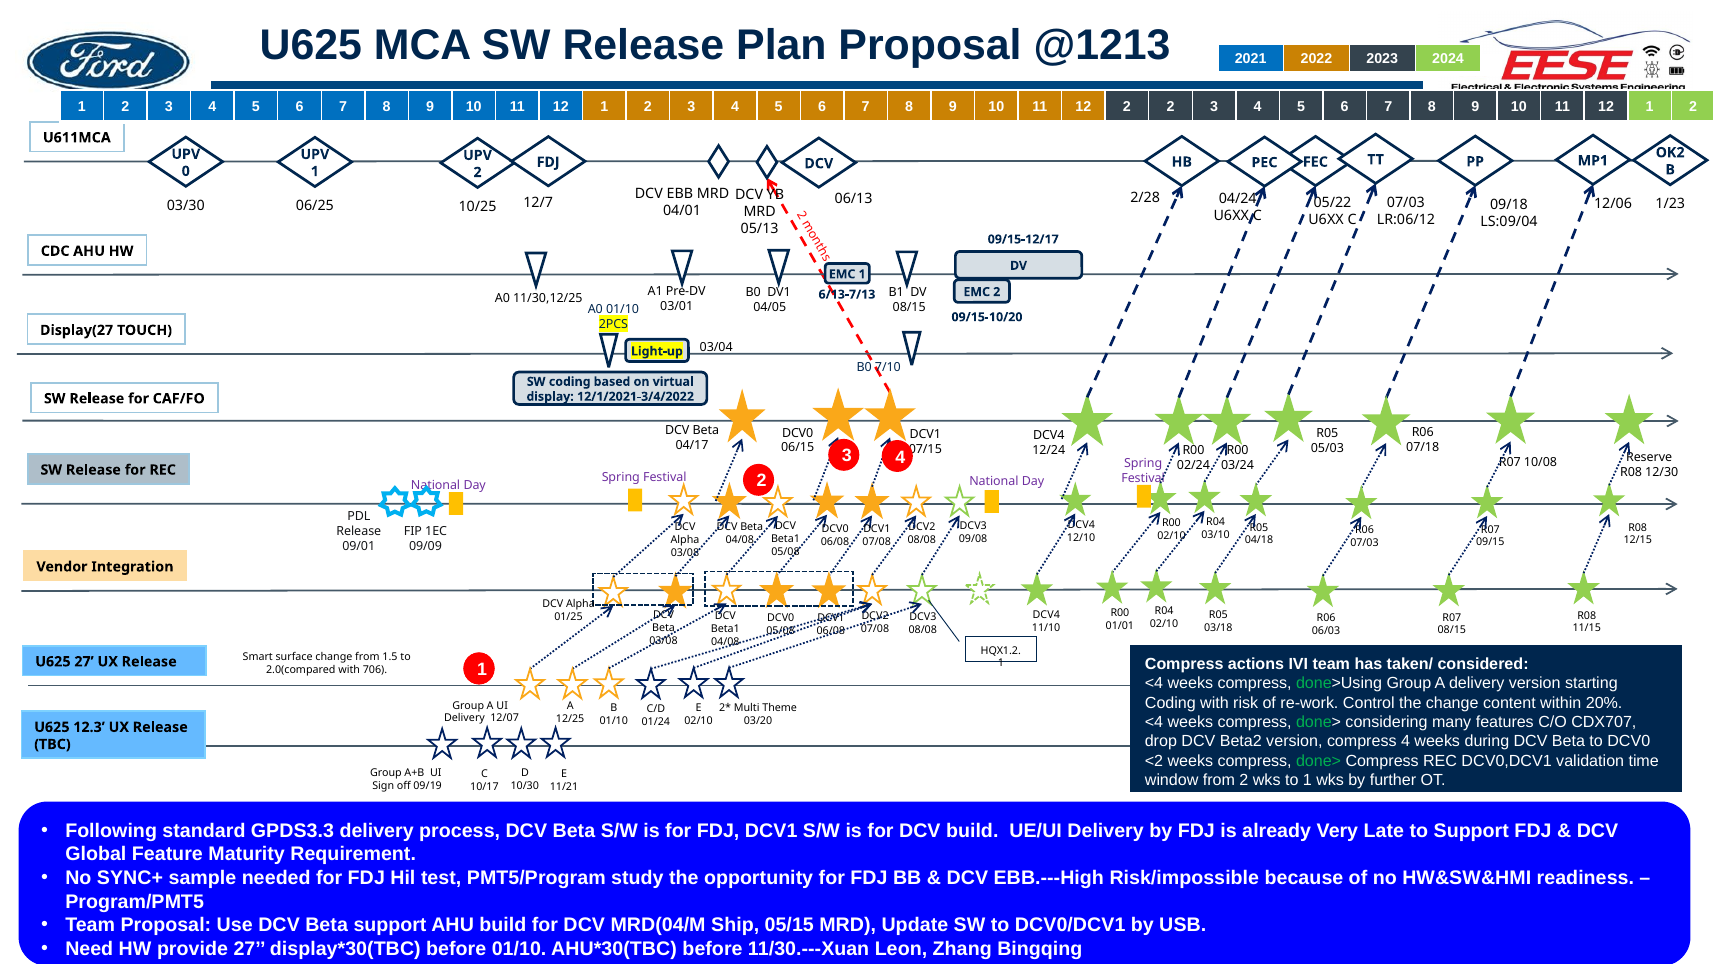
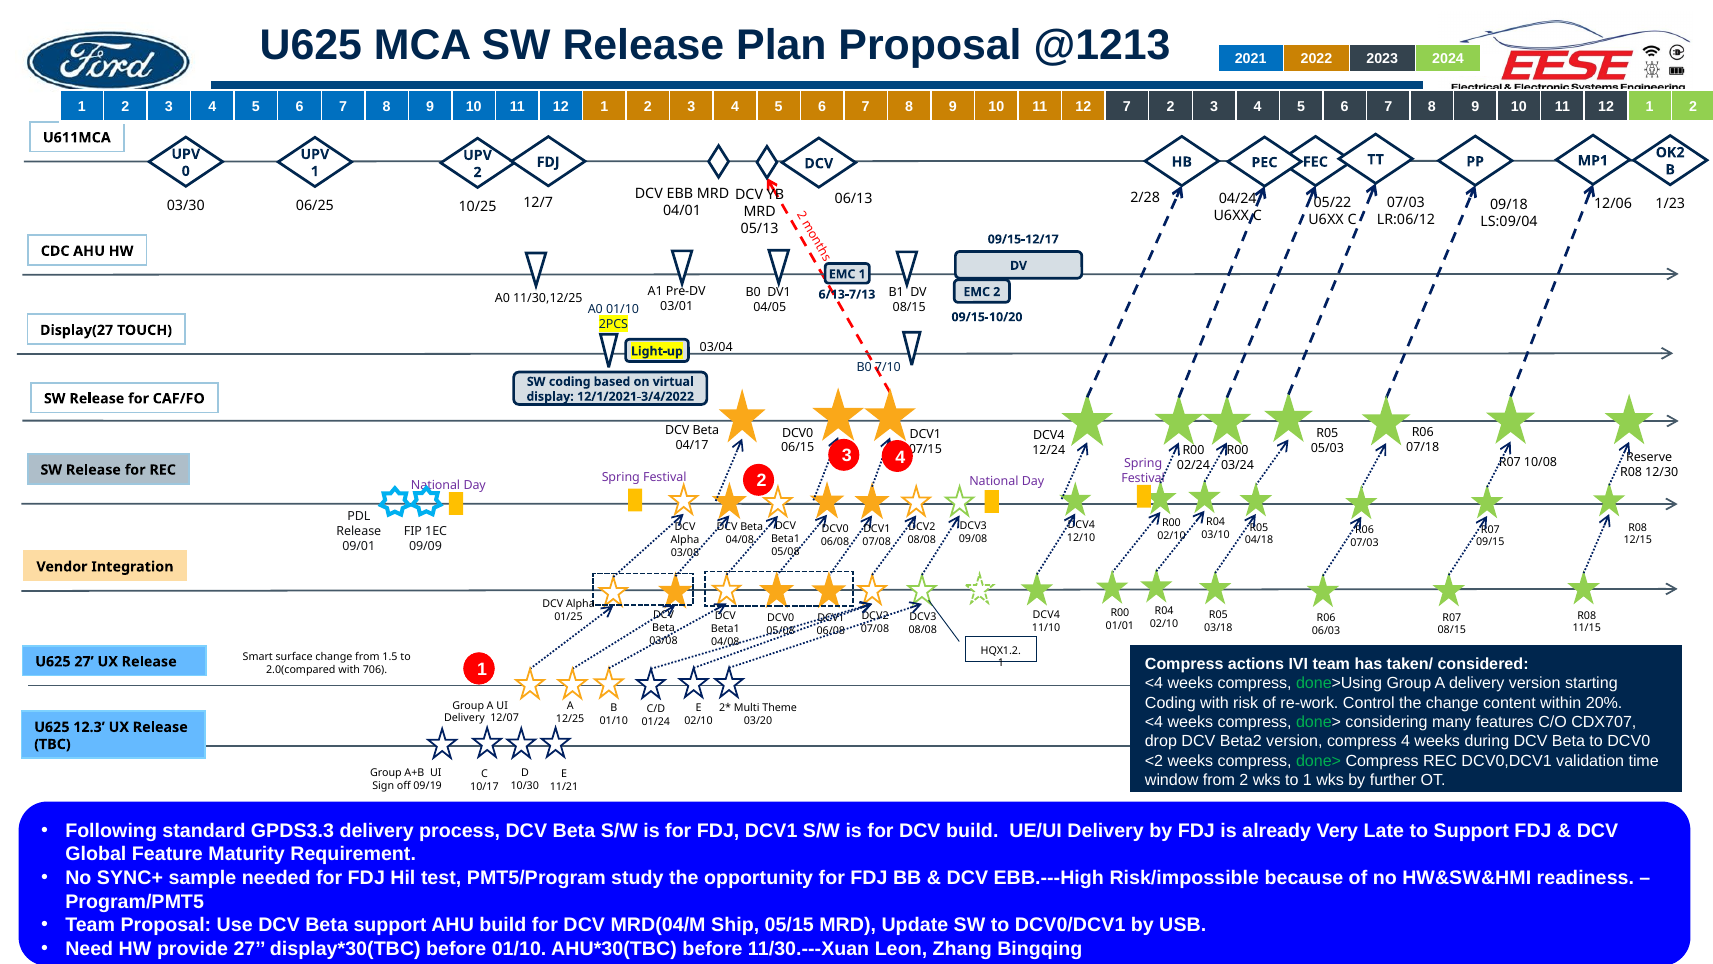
12 2: 2 -> 7 (1127, 106)
